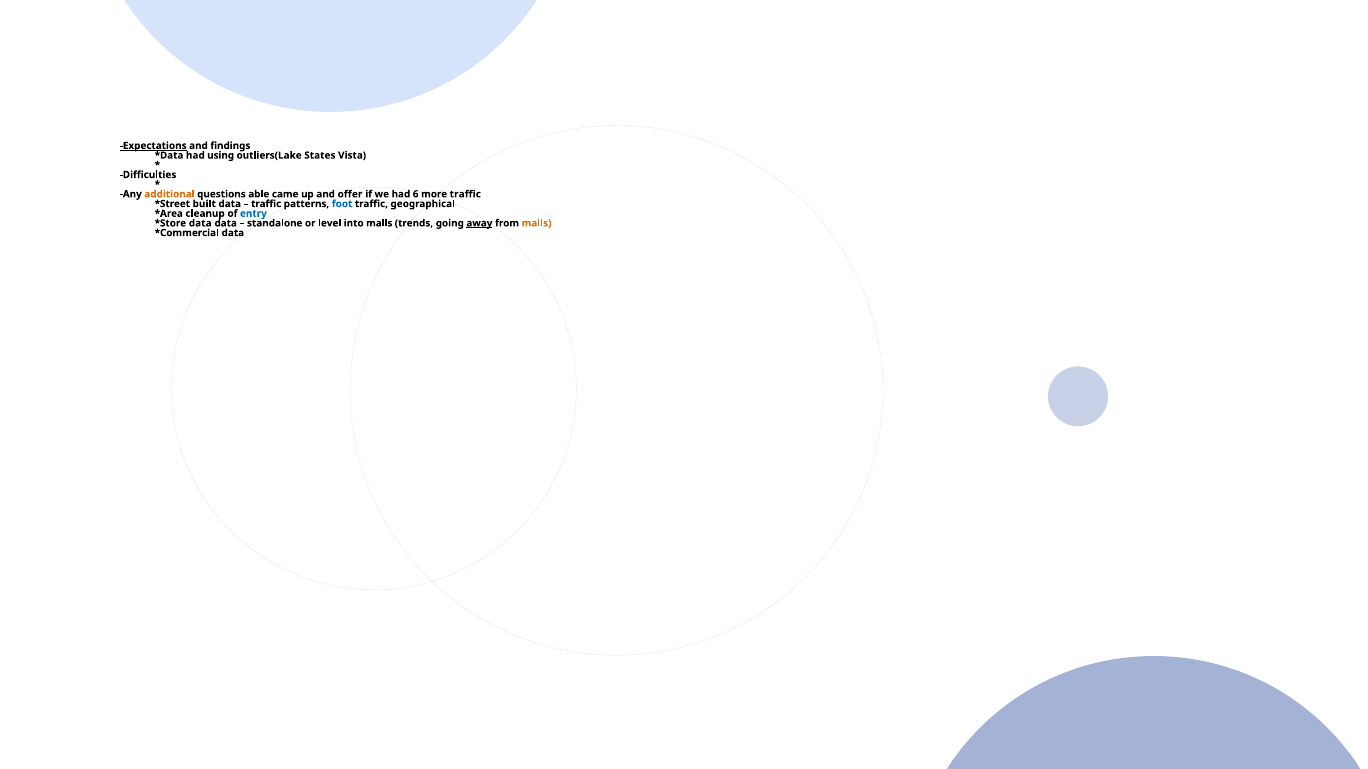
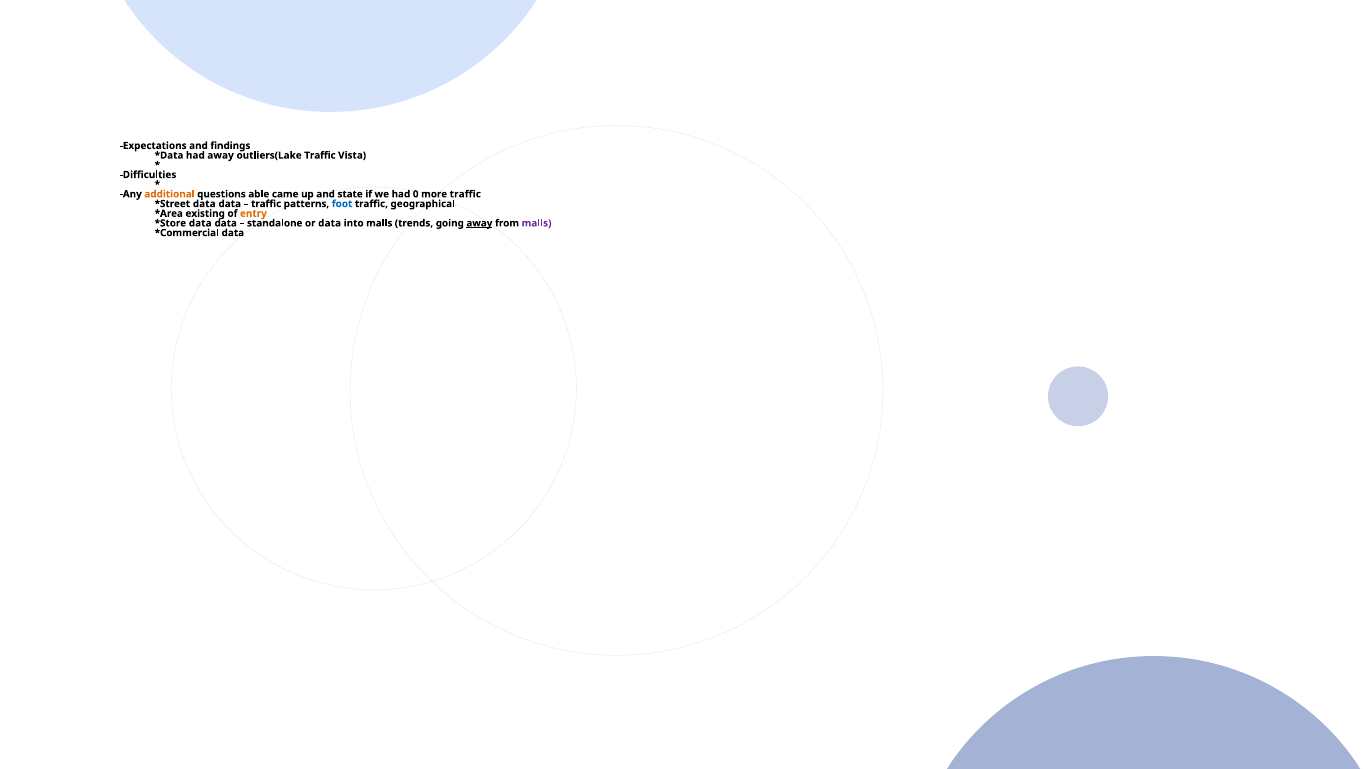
Expectations underline: present -> none (153, 146)
had using: using -> away (221, 155)
outliers(Lake States: States -> Traffic (320, 155)
offer: offer -> state (350, 194)
6: 6 -> 0 (416, 194)
built: built -> data (204, 204)
cleanup: cleanup -> existing (205, 214)
entry colour: blue -> orange (253, 214)
or level: level -> data (330, 223)
malls colour: orange -> purple (537, 223)
